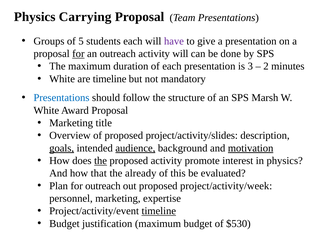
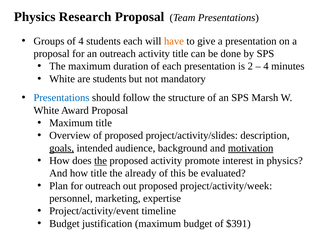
Carrying: Carrying -> Research (85, 17)
of 5: 5 -> 4 (81, 41)
have colour: purple -> orange (174, 41)
for underline: present -> none (78, 54)
activity will: will -> title (180, 54)
3: 3 -> 2 (250, 66)
2: 2 -> 4 (266, 66)
are timeline: timeline -> students (110, 79)
Marketing: Marketing -> Maximum (71, 123)
audience underline: present -> none (135, 148)
how that: that -> title (99, 173)
timeline underline: present -> none (159, 211)
$530: $530 -> $391 (238, 224)
